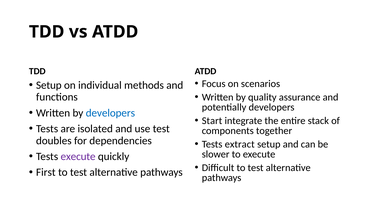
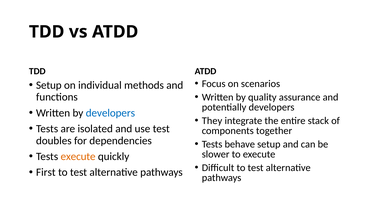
Start: Start -> They (212, 121)
extract: extract -> behave (240, 144)
execute colour: purple -> orange (78, 157)
